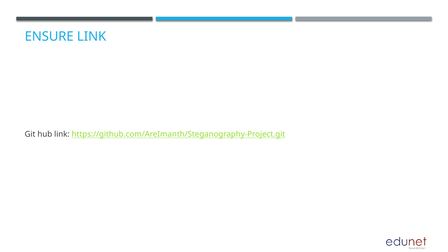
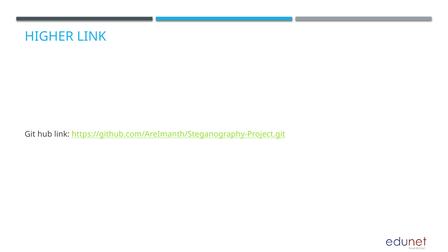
ENSURE: ENSURE -> HIGHER (49, 37)
